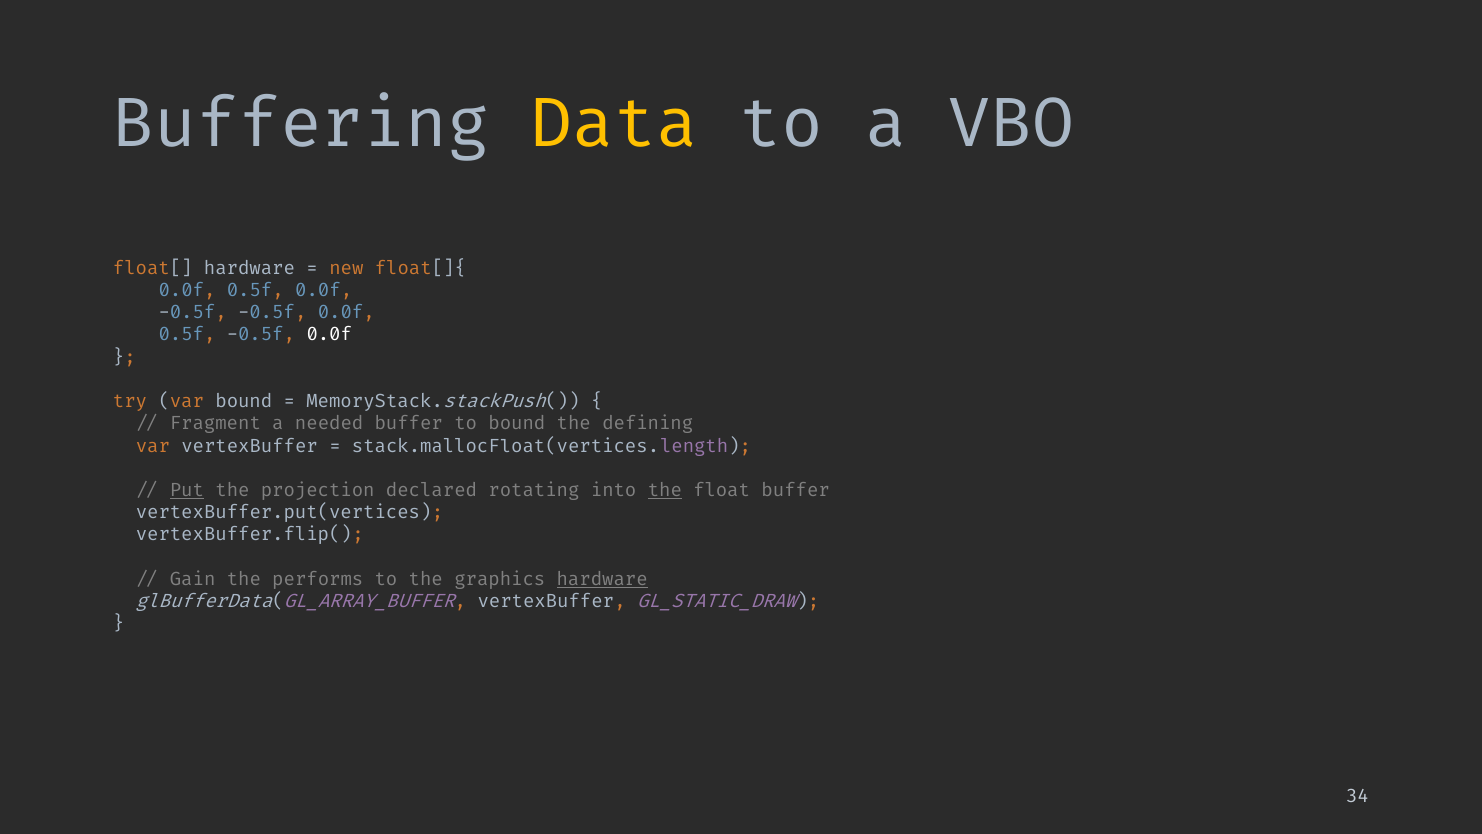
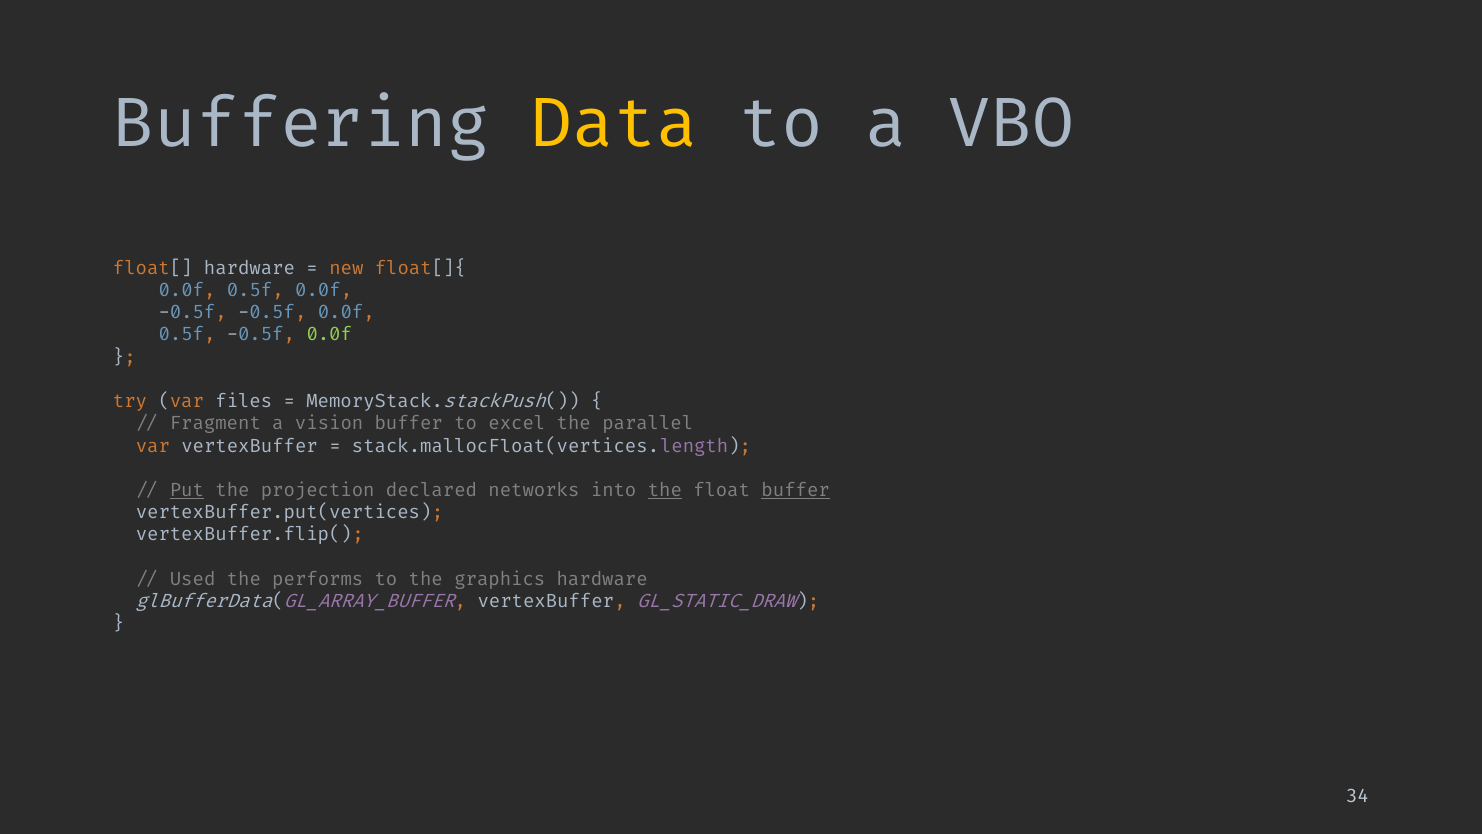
0.0f colour: white -> light green (329, 335)
var bound: bound -> files (244, 401)
needed: needed -> vision (329, 423)
to bound: bound -> excel (517, 423)
defining: defining -> parallel (648, 423)
rotating: rotating -> networks (534, 490)
buffer underline: none -> present (796, 490)
Gain: Gain -> Used (193, 579)
hardware underline: present -> none (602, 579)
